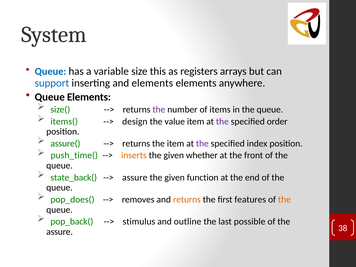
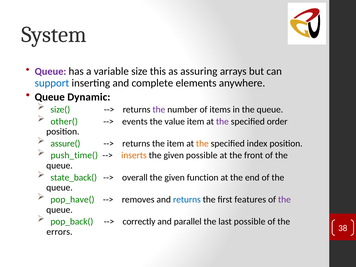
Queue colour: blue -> purple (51, 72)
registers: registers -> assuring (199, 71)
and elements: elements -> complete (152, 83)
Queue Elements: Elements -> Dynamic (89, 97)
items(: items( -> other( (64, 121)
design: design -> events (135, 121)
the colour: purple -> orange (202, 143)
given whether: whether -> possible (202, 155)
assure: assure -> overall (135, 177)
pop_does(: pop_does( -> pop_have( (72, 200)
returns colour: orange -> blue (187, 200)
the colour: orange -> purple (284, 200)
stimulus: stimulus -> correctly (139, 222)
outline: outline -> parallel (188, 222)
assure: assure -> errors (59, 232)
